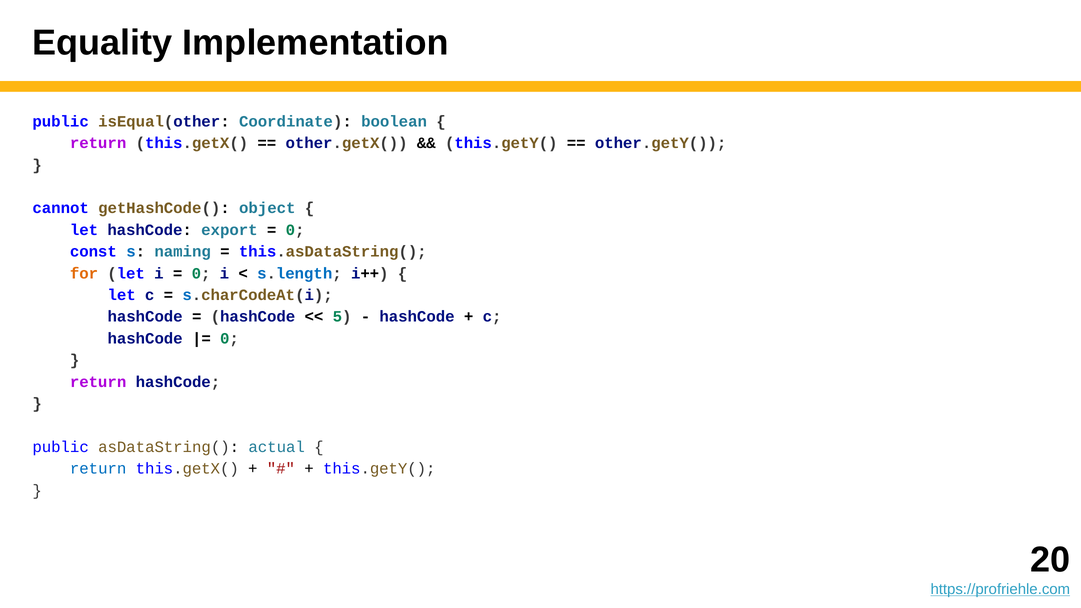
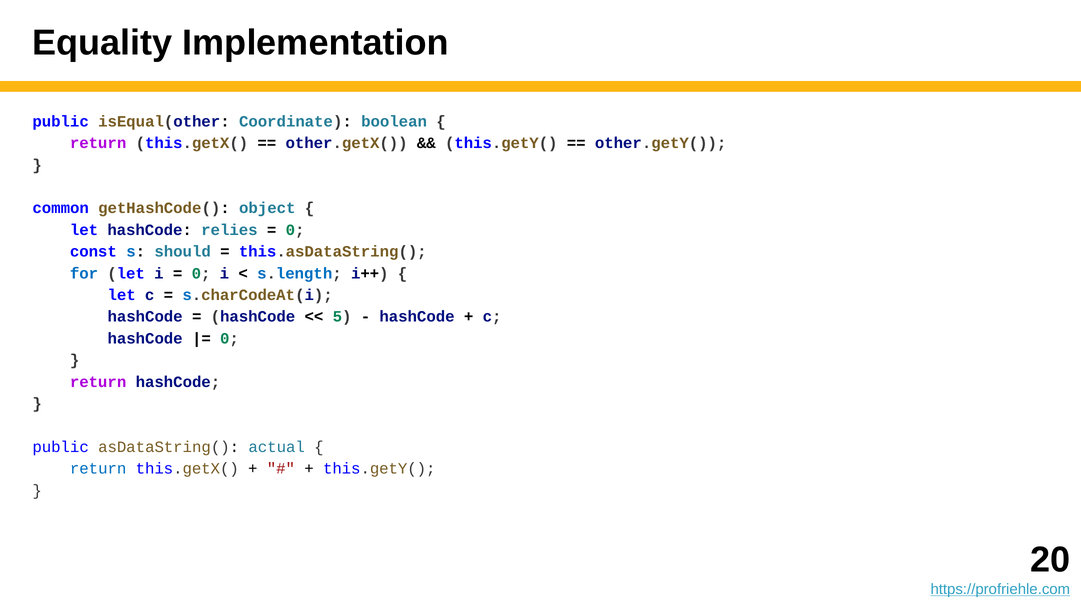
cannot: cannot -> common (61, 208)
export: export -> relies (229, 230)
naming: naming -> should (183, 252)
for colour: orange -> blue (84, 273)
